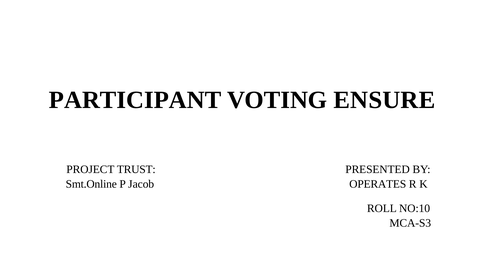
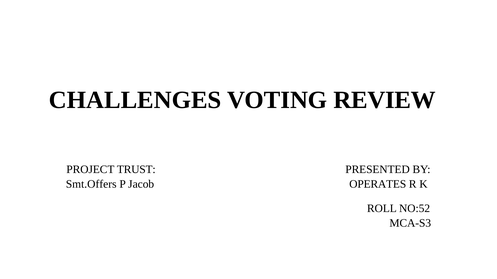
PARTICIPANT: PARTICIPANT -> CHALLENGES (135, 100)
ENSURE: ENSURE -> REVIEW (385, 100)
Smt.Online: Smt.Online -> Smt.Offers (91, 185)
NO:10: NO:10 -> NO:52 (415, 209)
